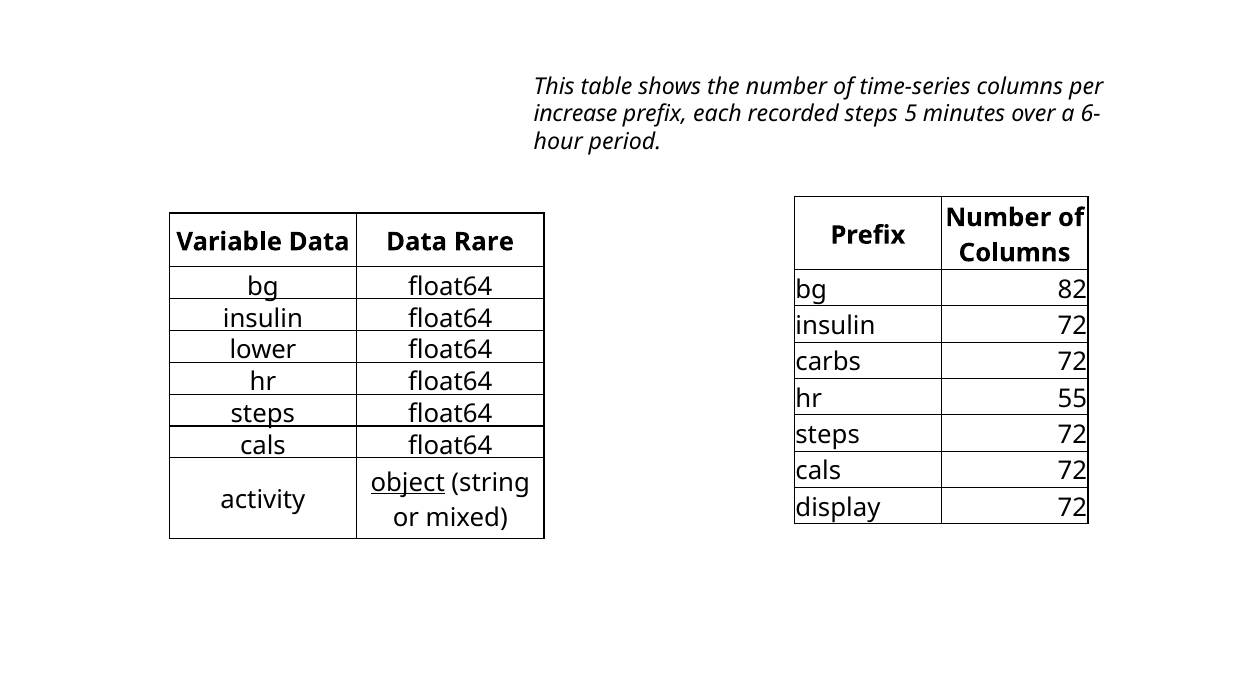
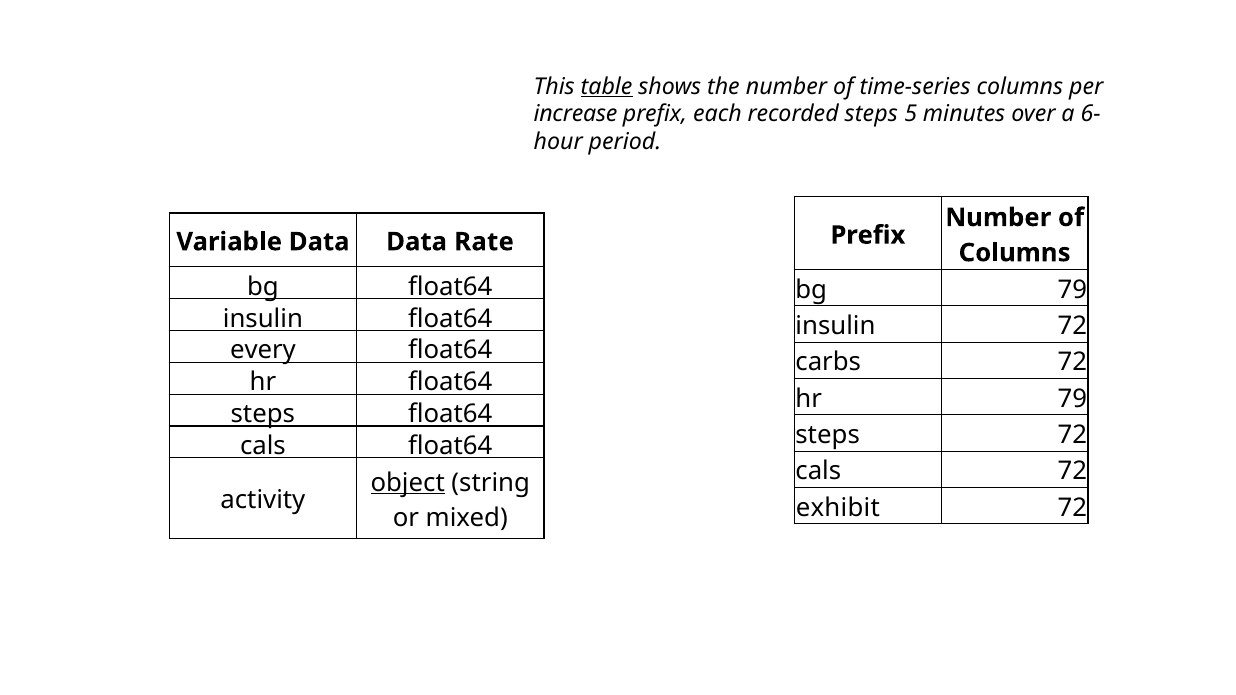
table underline: none -> present (607, 86)
Rare: Rare -> Rate (484, 242)
bg 82: 82 -> 79 (1072, 290)
lower: lower -> every (263, 351)
hr 55: 55 -> 79 (1072, 399)
display: display -> exhibit (838, 508)
